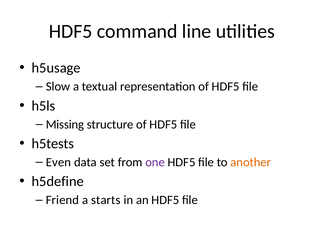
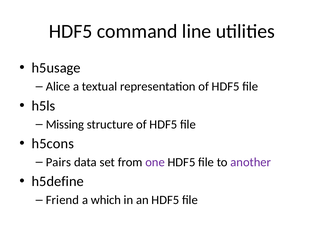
Slow: Slow -> Alice (58, 87)
h5tests: h5tests -> h5cons (53, 144)
Even: Even -> Pairs (58, 162)
another colour: orange -> purple (251, 162)
starts: starts -> which (106, 200)
